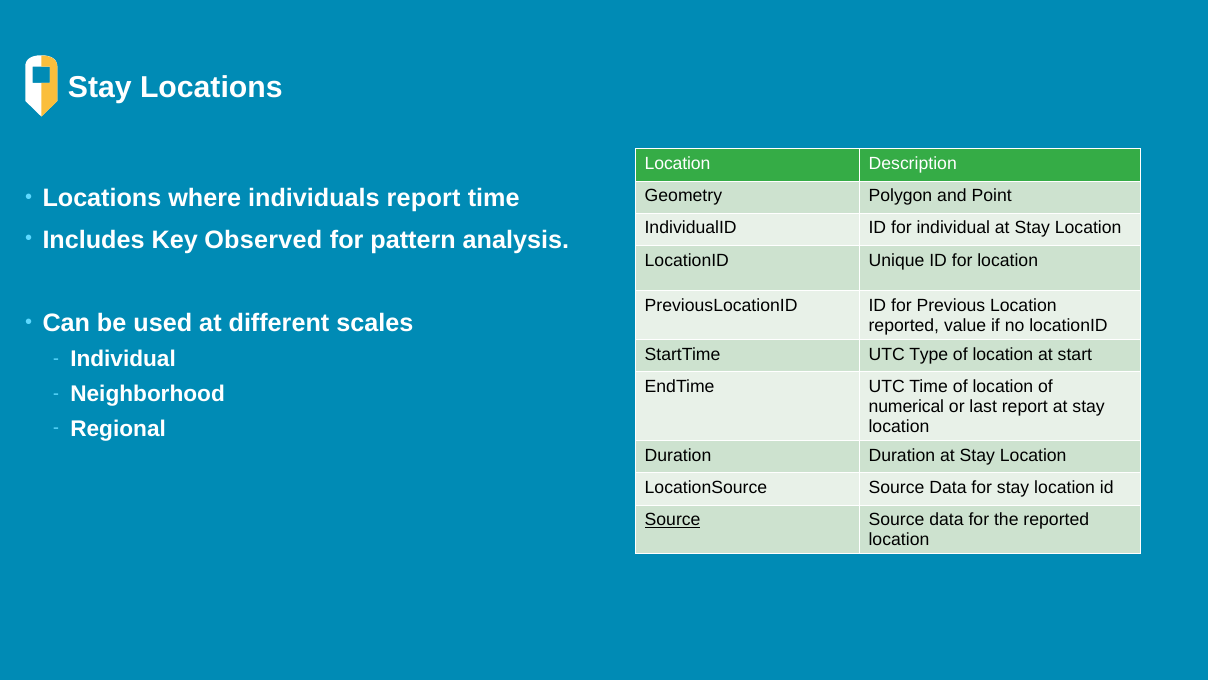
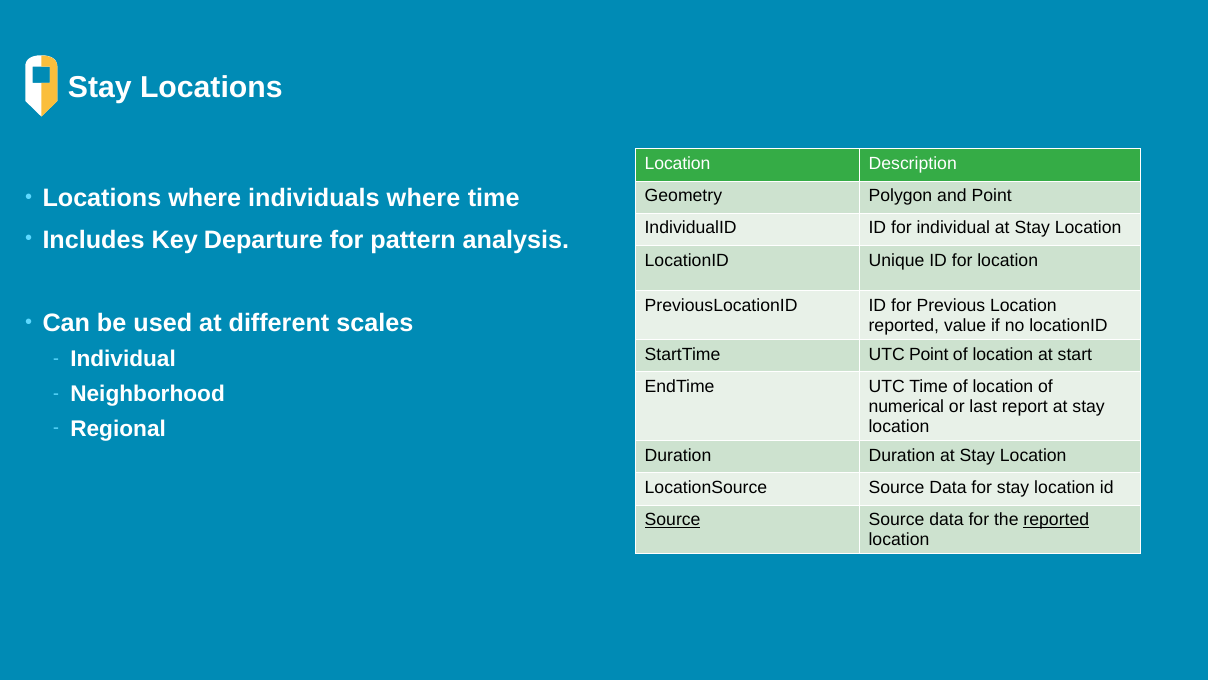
individuals report: report -> where (424, 198)
Observed: Observed -> Departure (263, 240)
UTC Type: Type -> Point (929, 354)
reported underline: none -> present (1056, 519)
